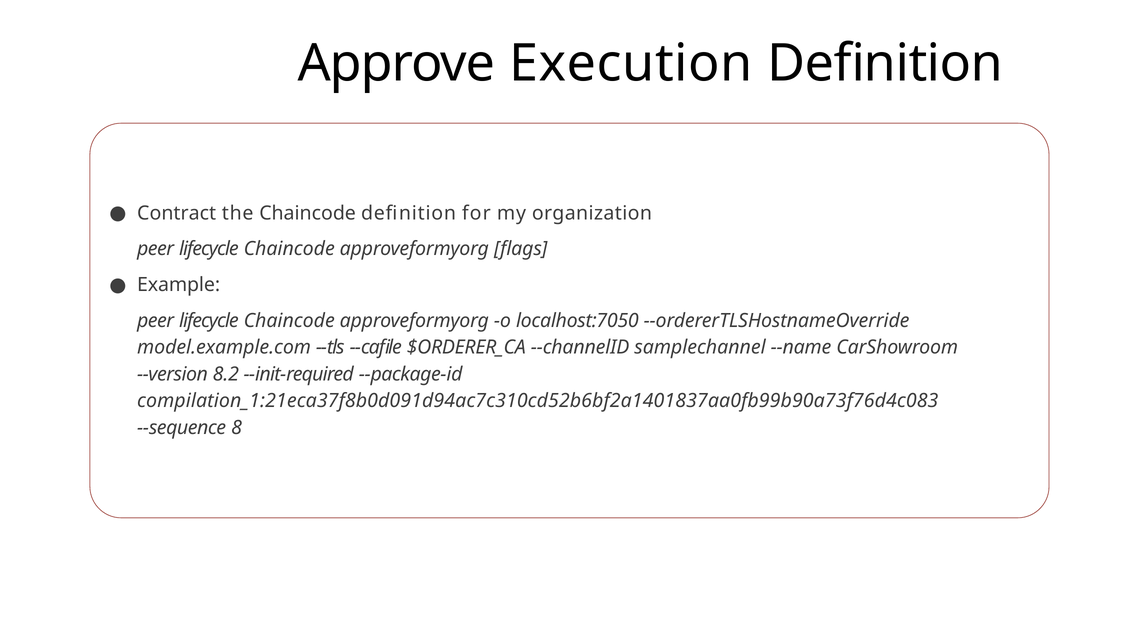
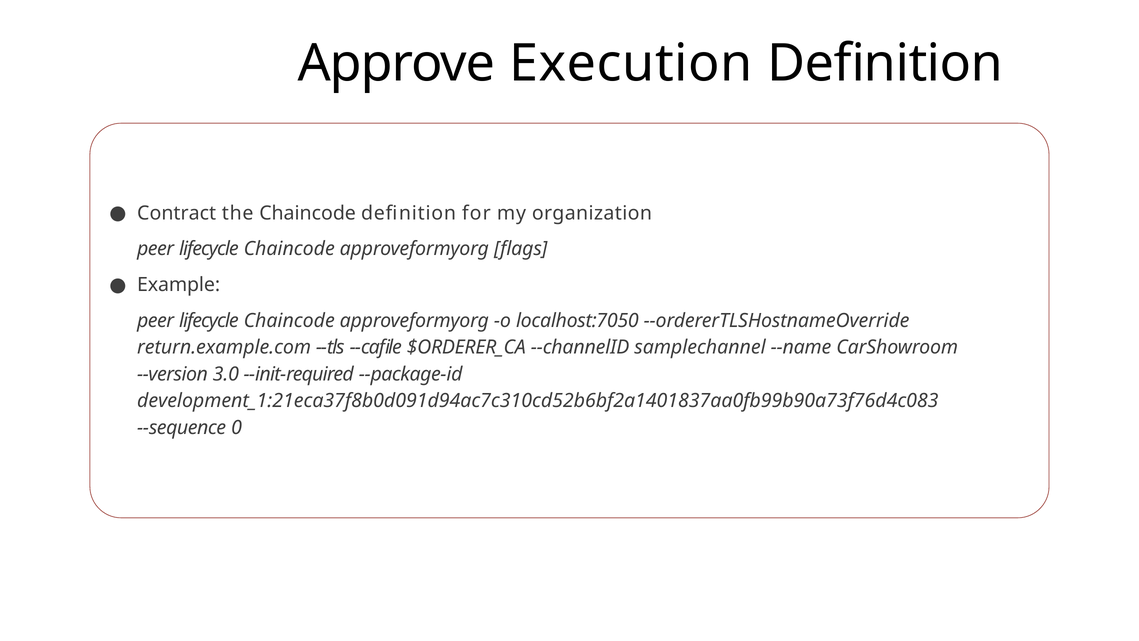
model.example.com: model.example.com -> return.example.com (224, 347)
8.2: 8.2 -> 3.0 (226, 374)
compilation_1:21eca37f8b0d091d94ac7c310cd52b6bf2a1401837aa0fb99b90a73f76d4c083: compilation_1:21eca37f8b0d091d94ac7c310cd52b6bf2a1401837aa0fb99b90a73f76d4c083 -> development_1:21eca37f8b0d091d94ac7c310cd52b6bf2a1401837aa0fb99b90a73f76d4c083 (538, 401)
8: 8 -> 0 (237, 428)
